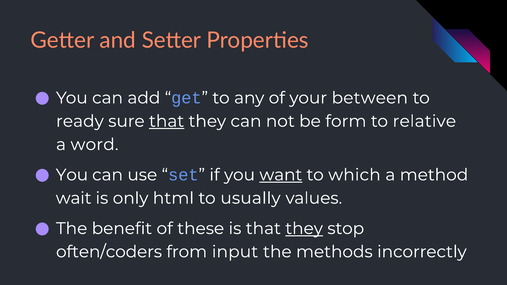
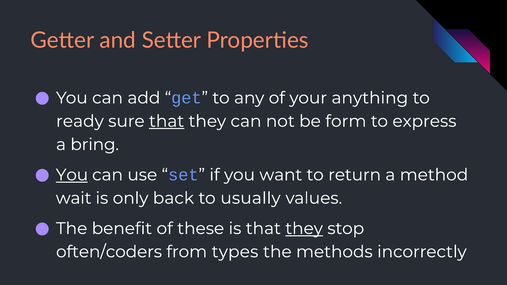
between: between -> anything (370, 98)
relative: relative -> express (424, 121)
word: word -> bring (95, 145)
You underline: none -> present (72, 175)
want underline: present -> none (281, 175)
which: which -> return (355, 175)
html: html -> back (173, 198)
input: input -> types (235, 252)
